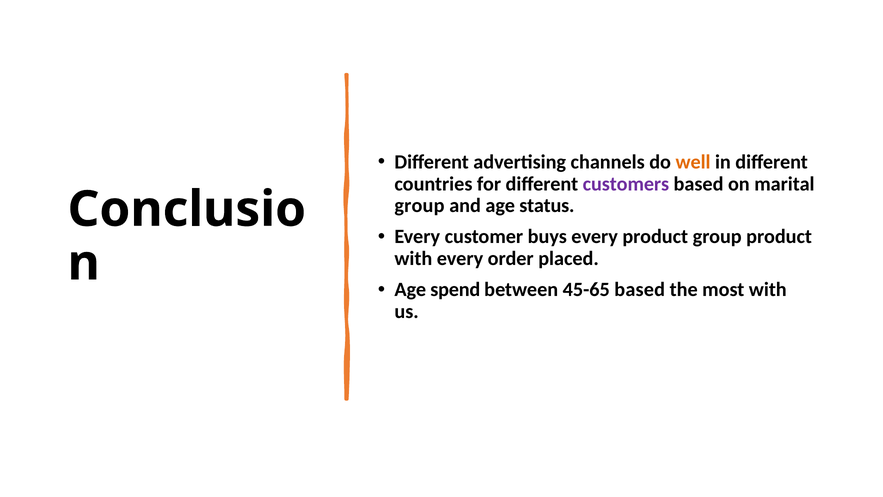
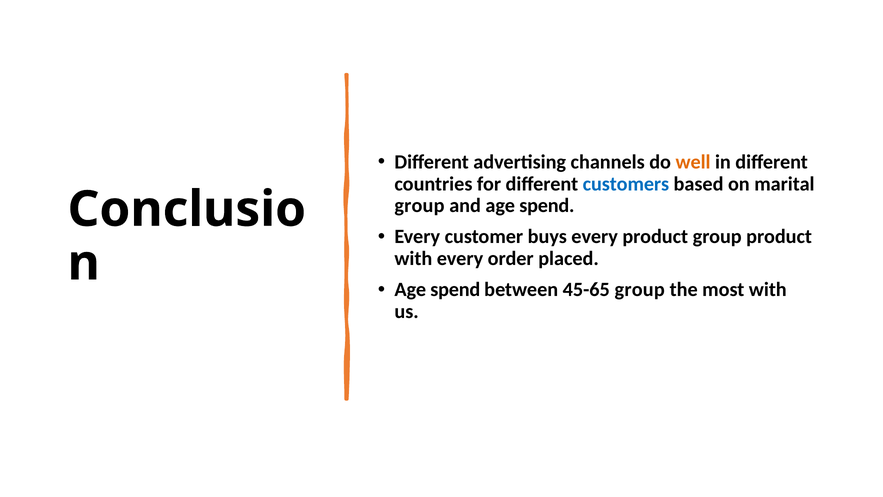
customers colour: purple -> blue (626, 184)
and age status: status -> spend (547, 206)
45-65 based: based -> group (640, 289)
